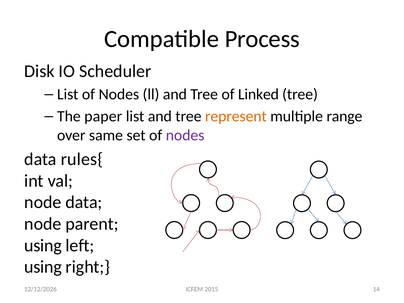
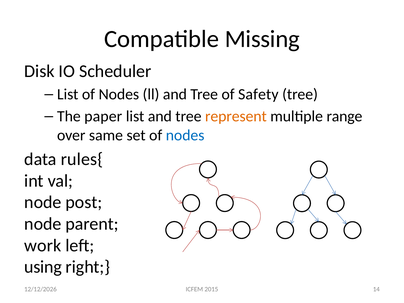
Process: Process -> Missing (262, 39)
Linked: Linked -> Safety (258, 94)
nodes colour: purple -> blue (185, 135)
node data: data -> post (84, 202)
using: using -> work (43, 245)
